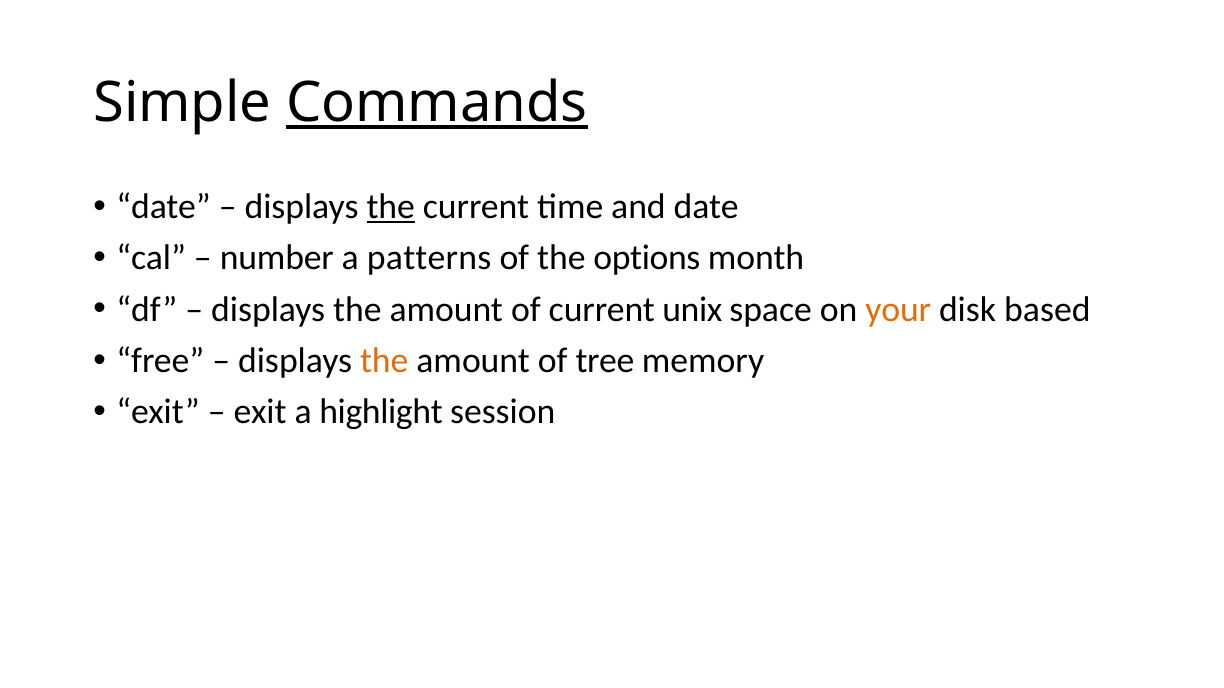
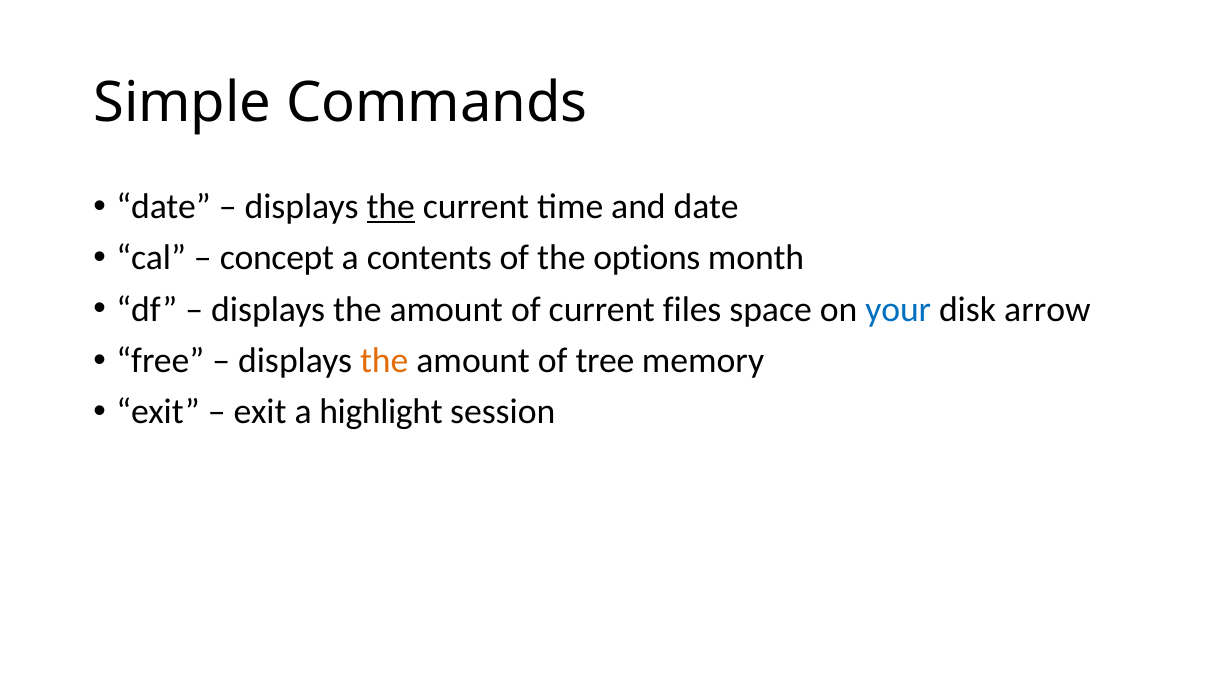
Commands underline: present -> none (437, 103)
number: number -> concept (277, 258)
patterns: patterns -> contents (429, 258)
unix: unix -> files (692, 310)
your colour: orange -> blue (898, 310)
based: based -> arrow (1047, 310)
